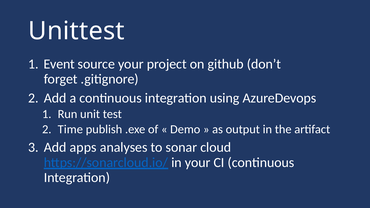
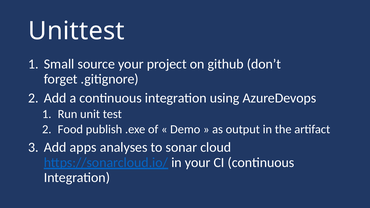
Event: Event -> Small (59, 64)
Time: Time -> Food (70, 129)
